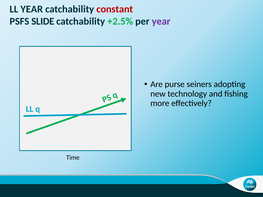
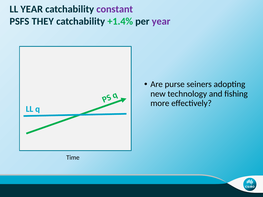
constant colour: red -> purple (115, 9)
SLIDE: SLIDE -> THEY (43, 21)
+2.5%: +2.5% -> +1.4% (120, 21)
